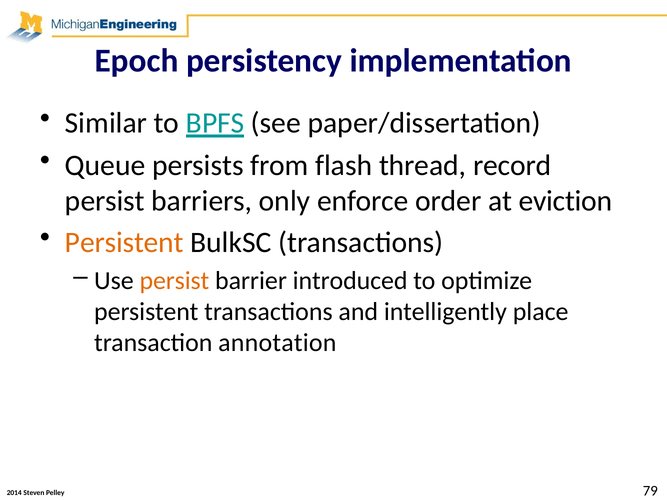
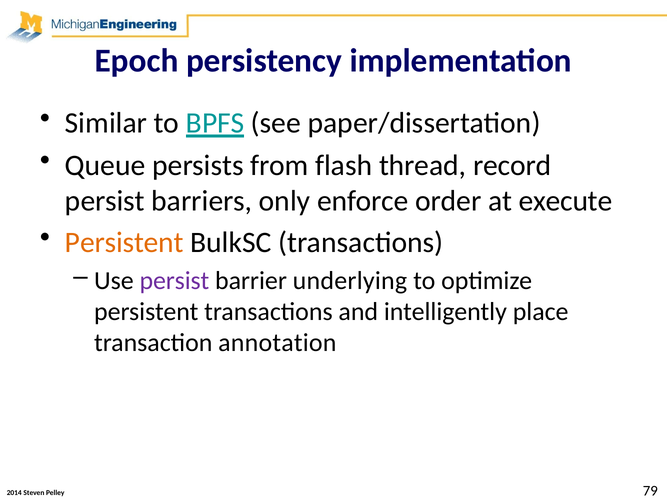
eviction: eviction -> execute (566, 201)
persist colour: orange -> purple (174, 281)
introduced: introduced -> underlying (350, 281)
